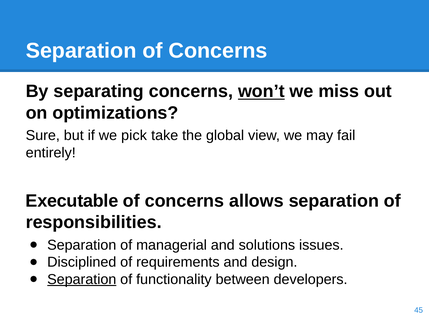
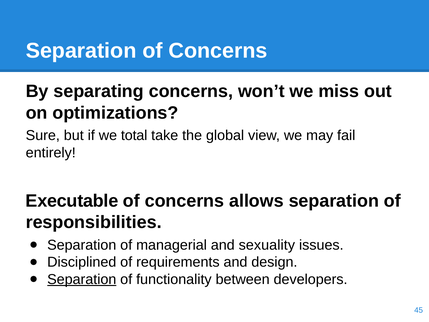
won’t underline: present -> none (261, 91)
pick: pick -> total (134, 135)
solutions: solutions -> sexuality (267, 245)
